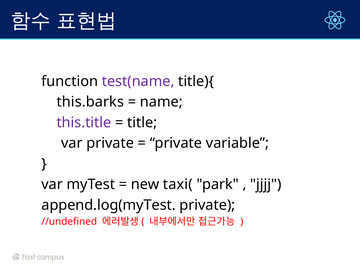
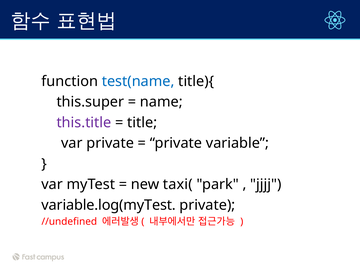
test(name colour: purple -> blue (138, 81)
this.barks: this.barks -> this.super (90, 102)
append.log(myTest: append.log(myTest -> variable.log(myTest (109, 205)
